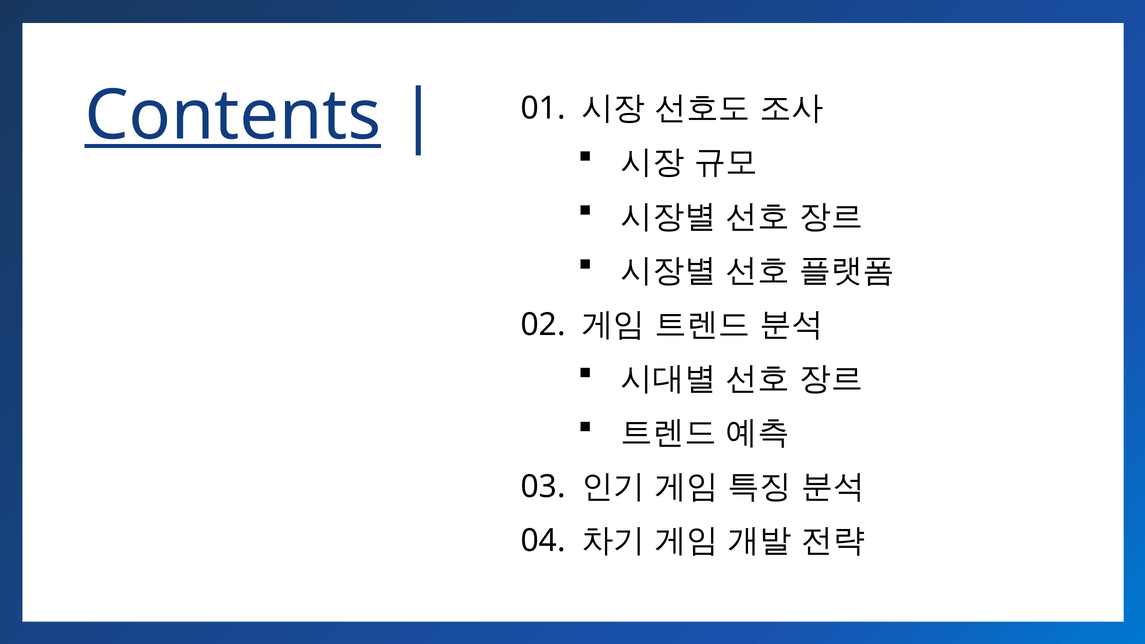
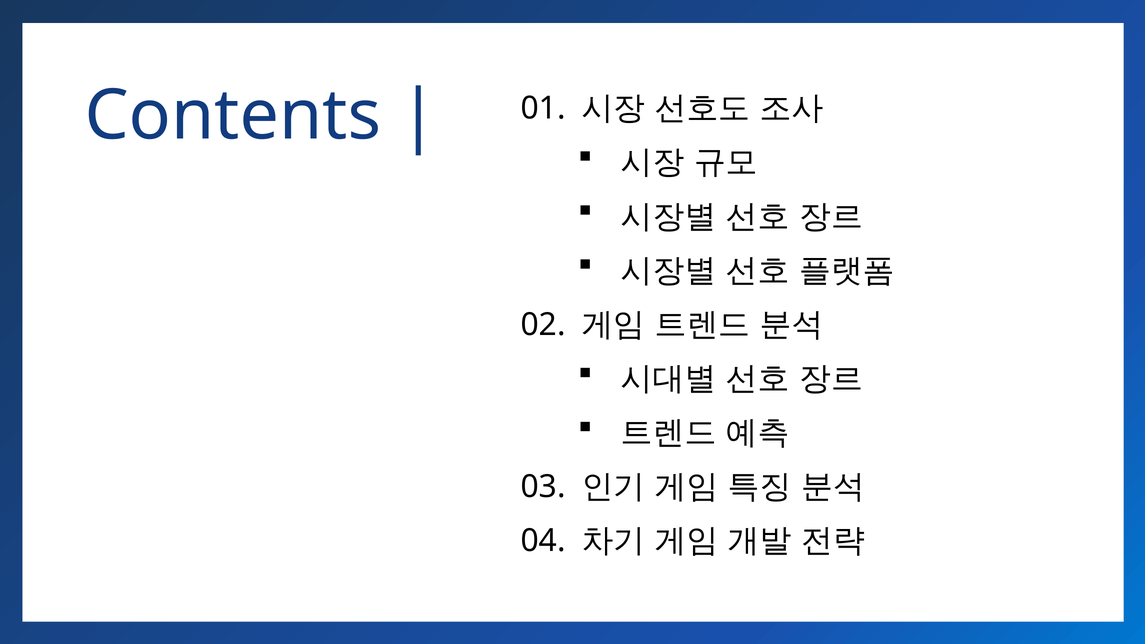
Contents underline: present -> none (233, 116)
